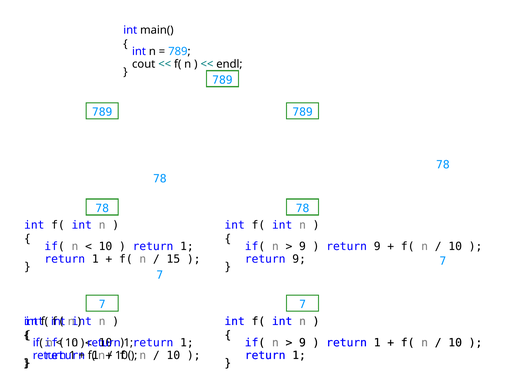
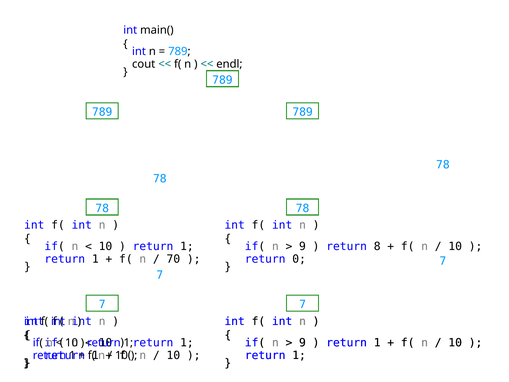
9: 9 -> 8 (377, 246)
15: 15 -> 70 (173, 259)
9: 9 -> 0 (299, 259)
